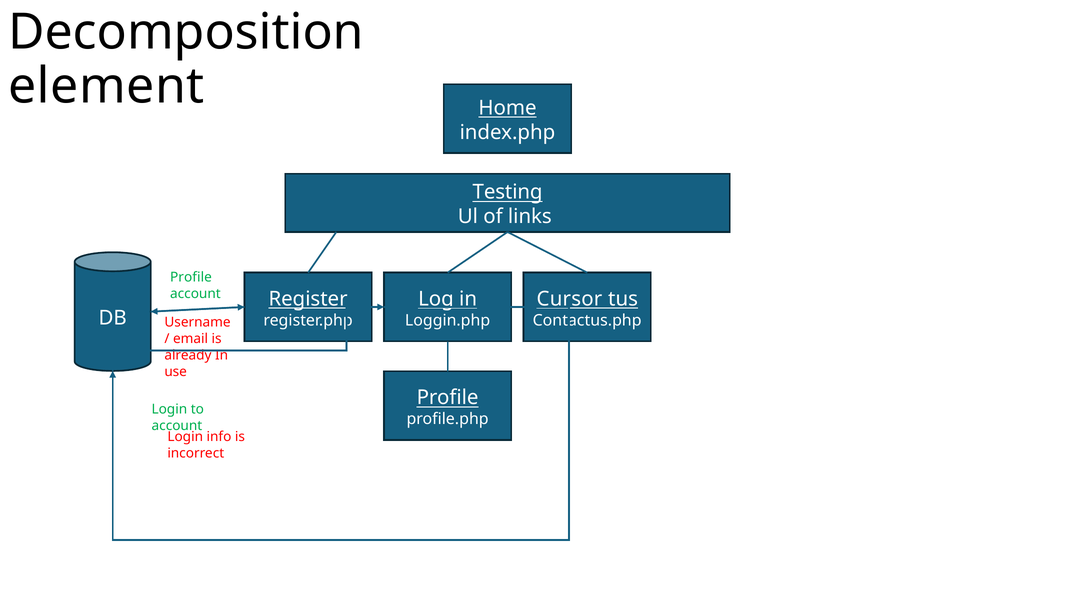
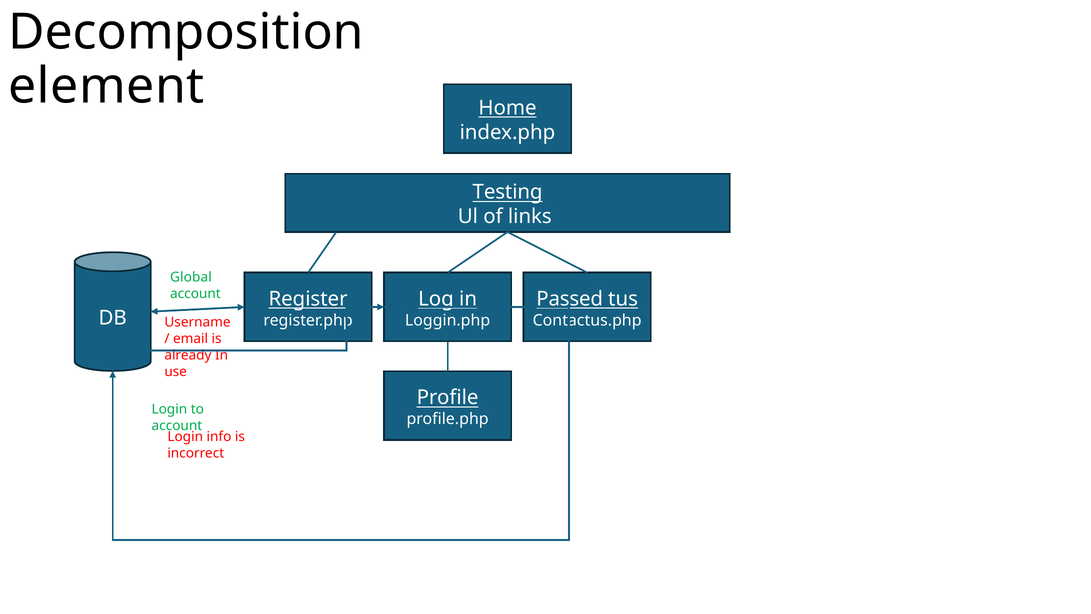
Profile: Profile -> Global (191, 277)
Cursor: Cursor -> Passed (570, 299)
